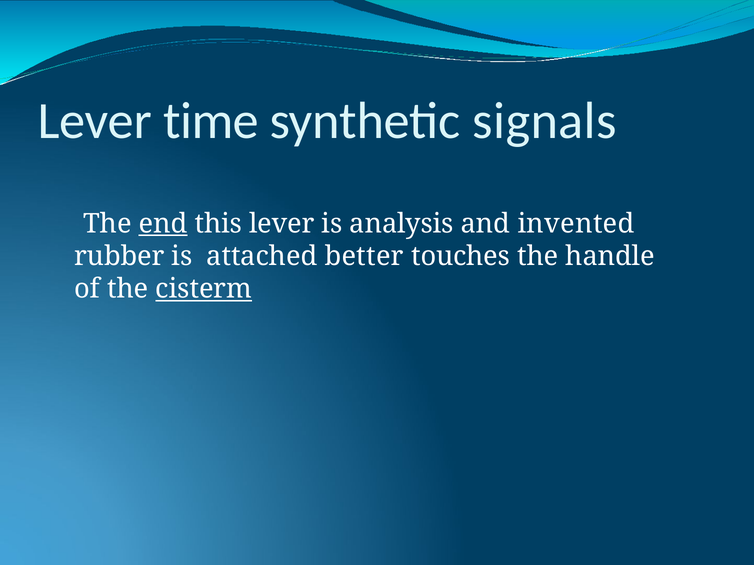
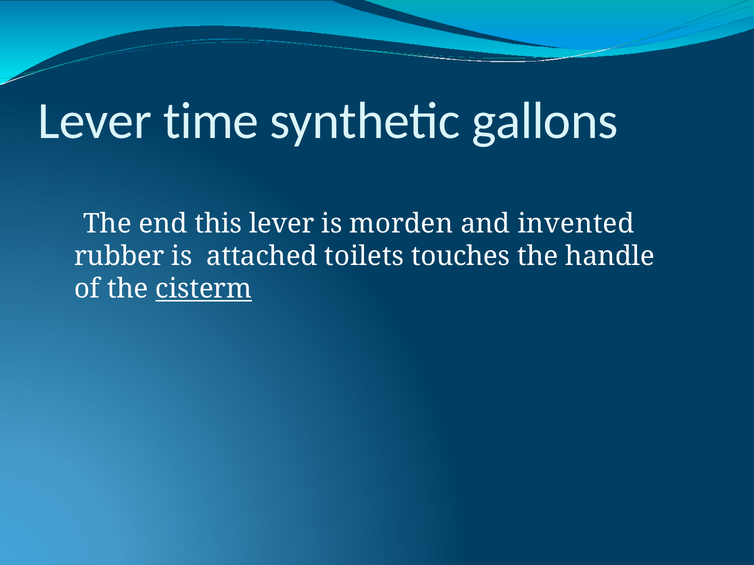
signals: signals -> gallons (545, 121)
end underline: present -> none (163, 224)
analysis: analysis -> morden (401, 224)
better: better -> toilets (364, 256)
